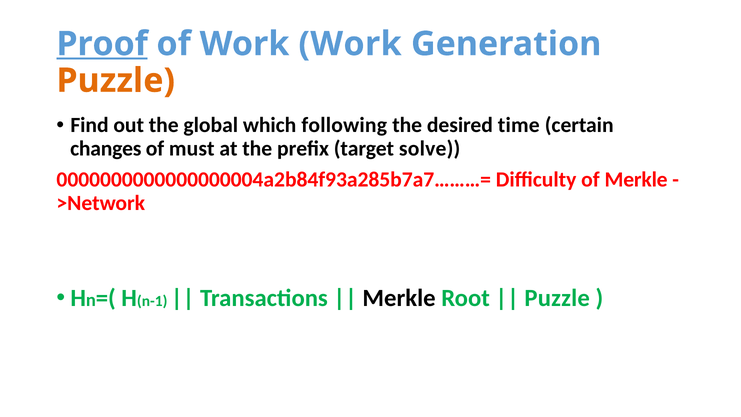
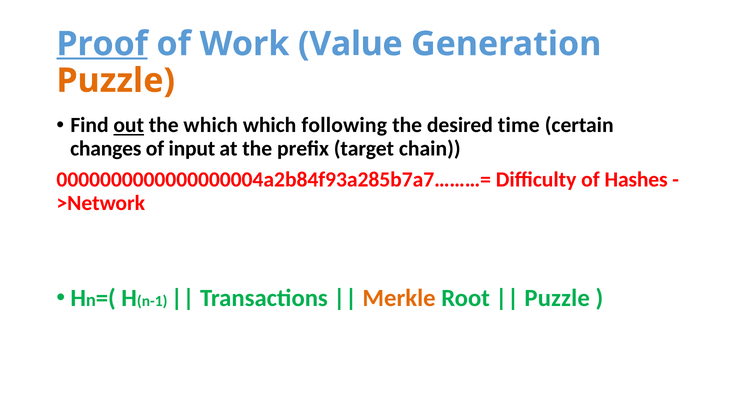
Work Work: Work -> Value (350, 44)
out underline: none -> present (129, 125)
the global: global -> which (211, 125)
must: must -> input (192, 149)
solve: solve -> chain (430, 149)
of Merkle: Merkle -> Hashes (636, 180)
Merkle colour: black -> orange (399, 298)
